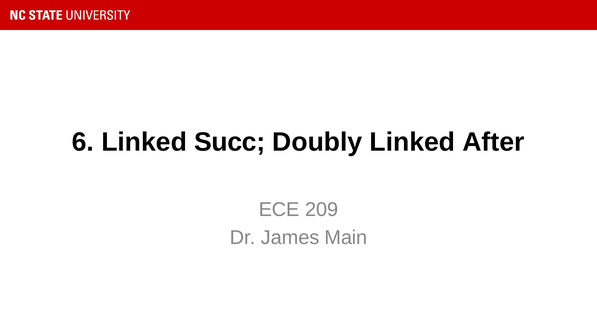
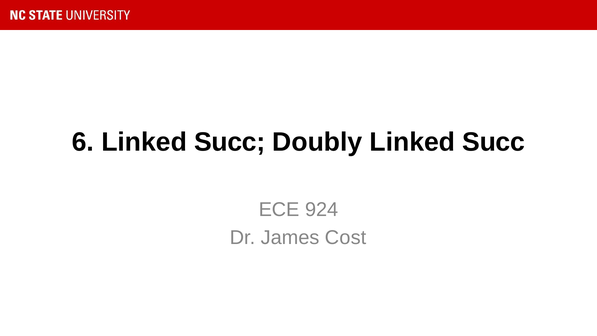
Doubly Linked After: After -> Succ (494, 142)
209: 209 -> 924 (322, 210)
Main: Main -> Cost (346, 237)
